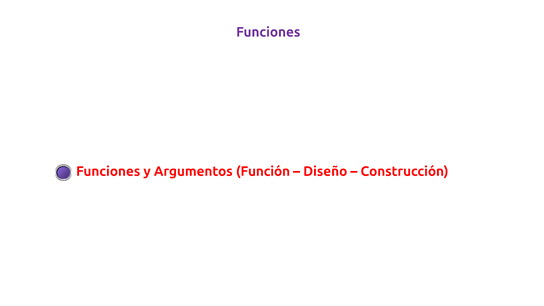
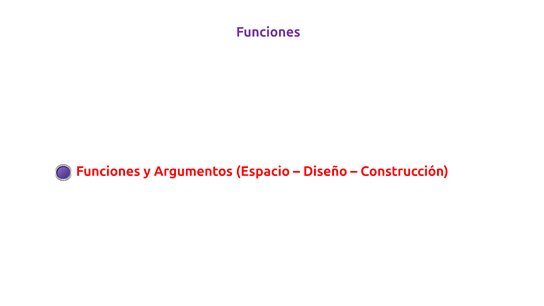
Función: Función -> Espacio (263, 171)
